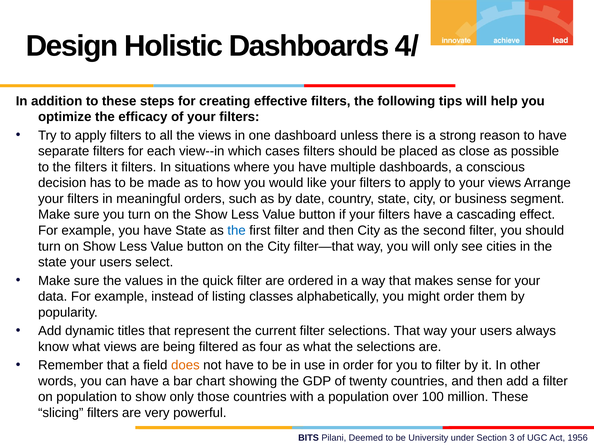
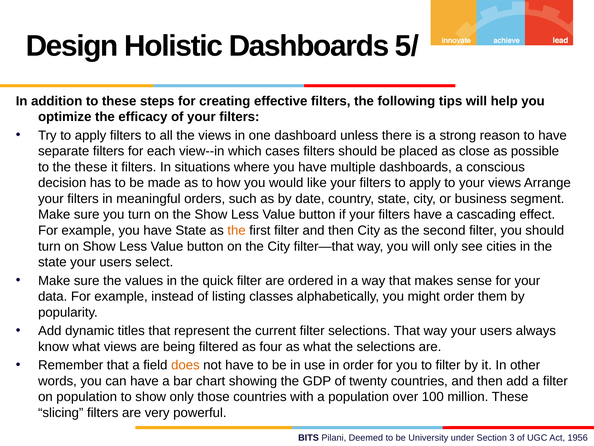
4/: 4/ -> 5/ (407, 46)
the filters: filters -> these (91, 167)
the colour: blue -> orange (237, 230)
